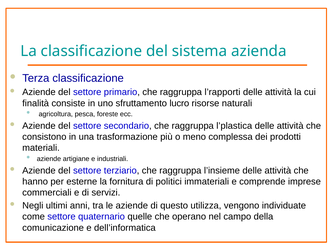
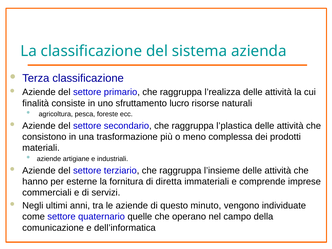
l’rapporti: l’rapporti -> l’realizza (222, 92)
politici: politici -> diretta (169, 182)
utilizza: utilizza -> minuto (206, 206)
